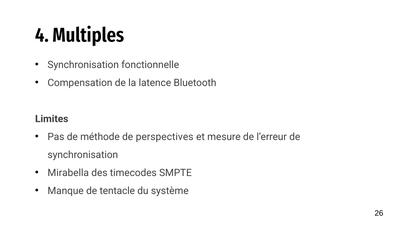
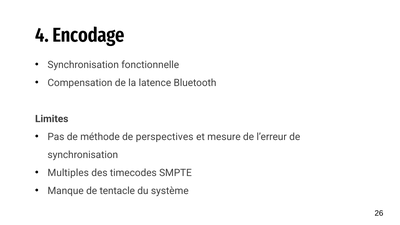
Multiples: Multiples -> Encodage (88, 35)
Mirabella: Mirabella -> Multiples (68, 173)
